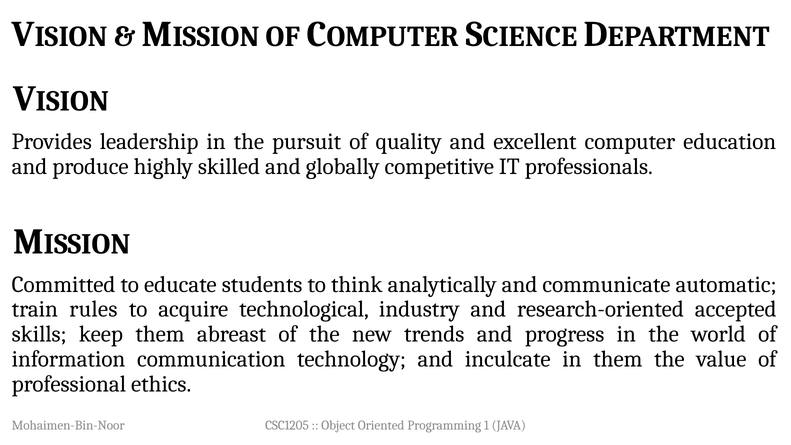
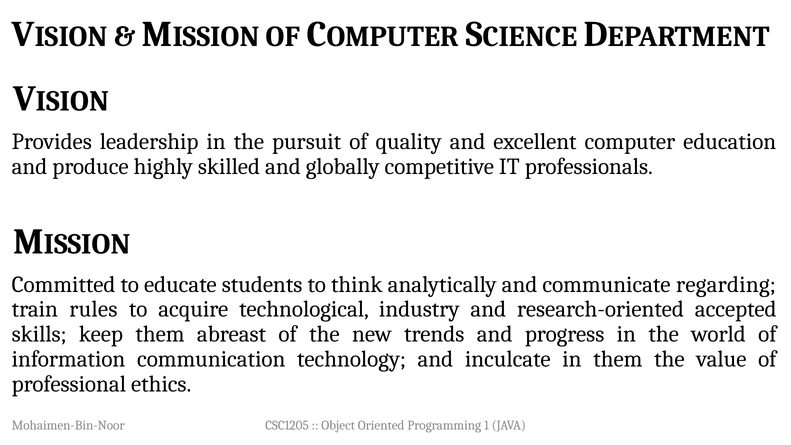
automatic: automatic -> regarding (726, 284)
